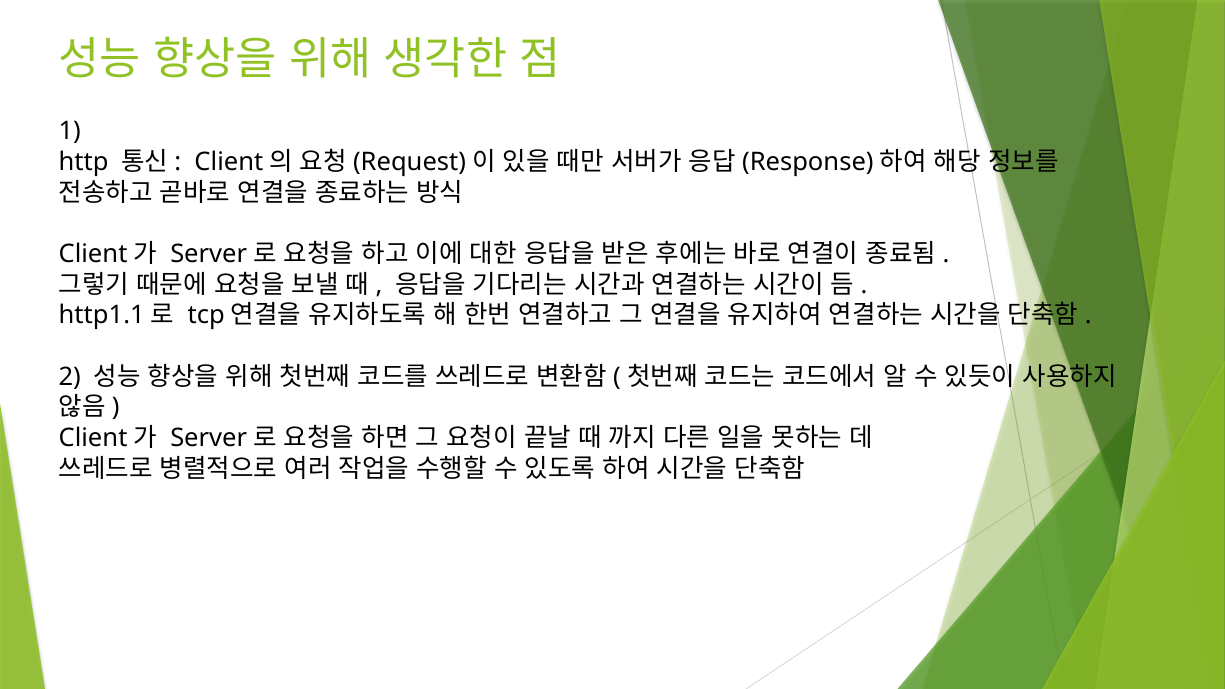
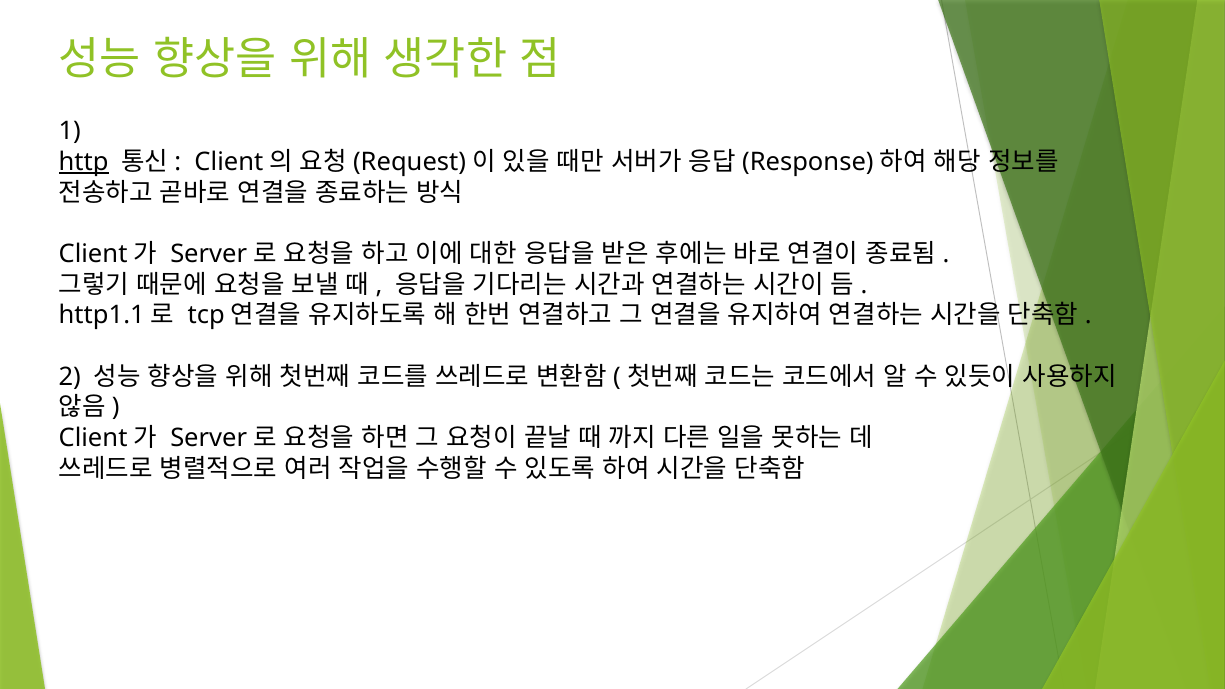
http underline: none -> present (84, 162)
